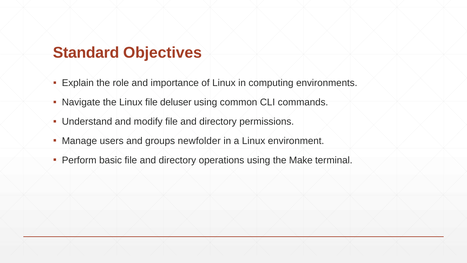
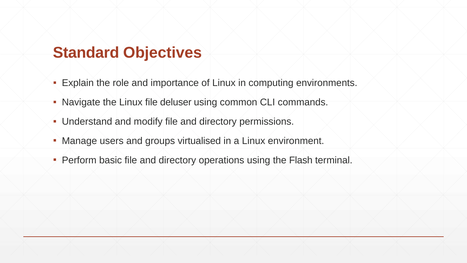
newfolder: newfolder -> virtualised (199, 141)
Make: Make -> Flash (301, 160)
